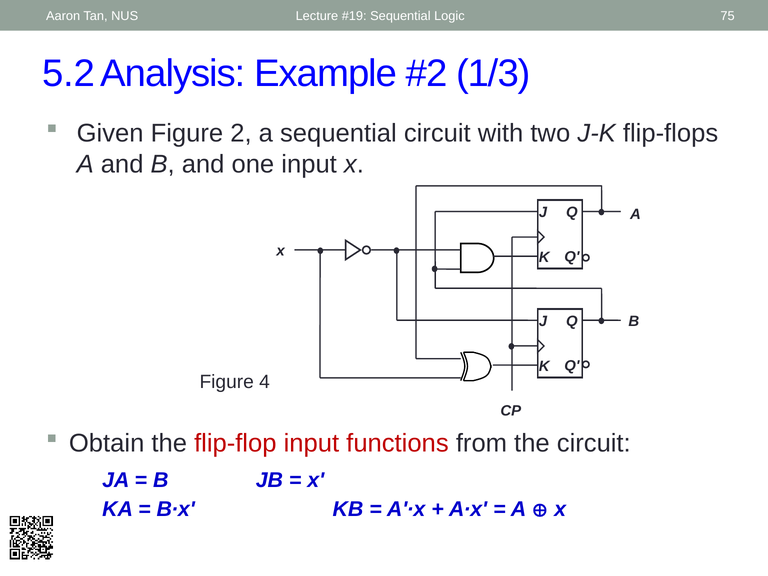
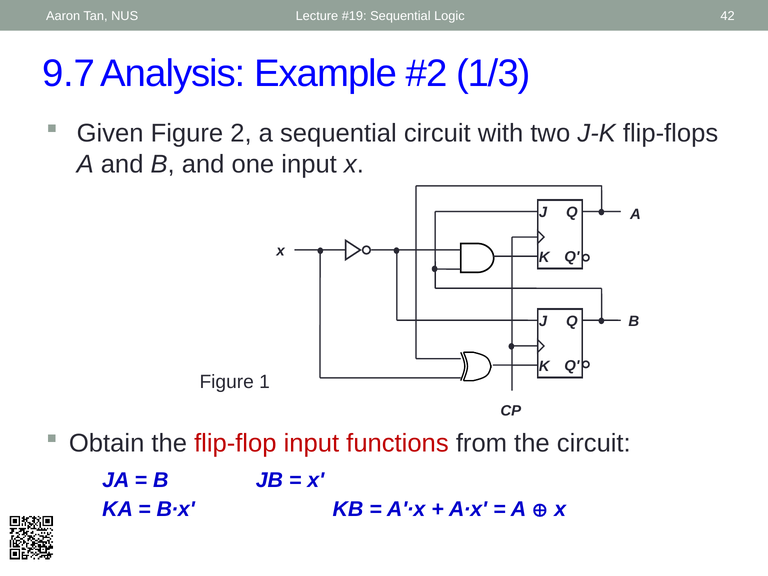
75: 75 -> 42 (728, 16)
5.2: 5.2 -> 9.7 (69, 74)
4: 4 -> 1 (264, 382)
